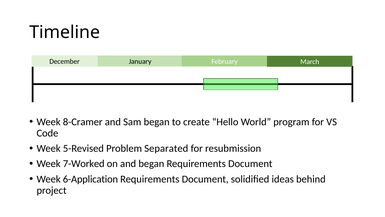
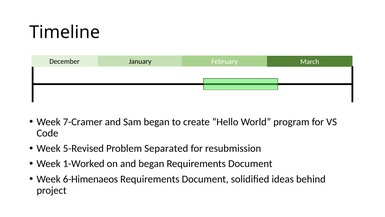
8-Cramer: 8-Cramer -> 7-Cramer (83, 122)
7-Worked: 7-Worked -> 1-Worked (84, 163)
6-Application: 6-Application -> 6-Himenaeos (90, 179)
